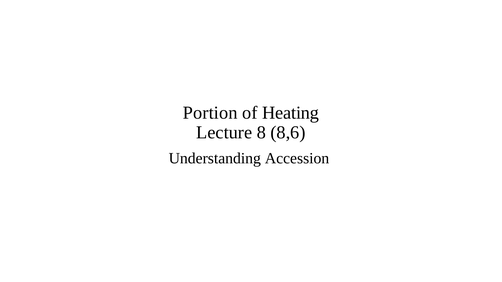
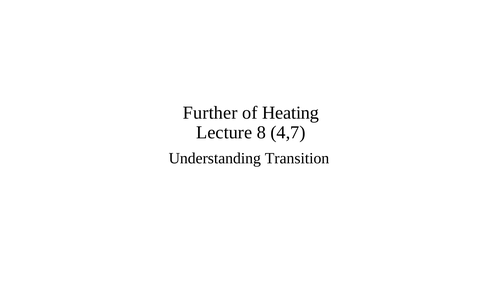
Portion: Portion -> Further (210, 113)
8,6: 8,6 -> 4,7 (288, 133)
Accession: Accession -> Transition (297, 159)
